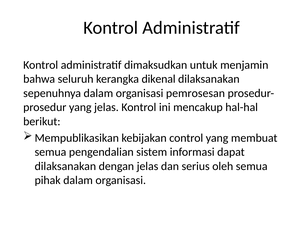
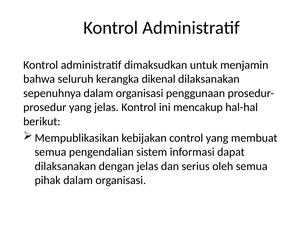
pemrosesan: pemrosesan -> penggunaan (196, 93)
